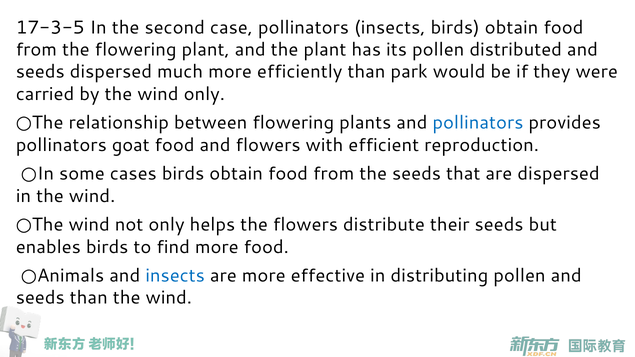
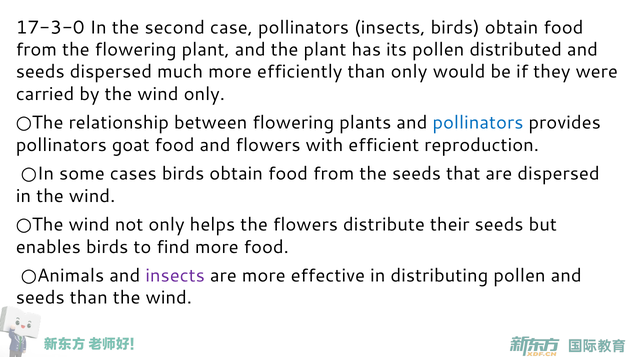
17-3-5: 17-3-5 -> 17-3-0 (50, 28)
than park: park -> only (409, 72)
insects colour: blue -> purple (175, 276)
